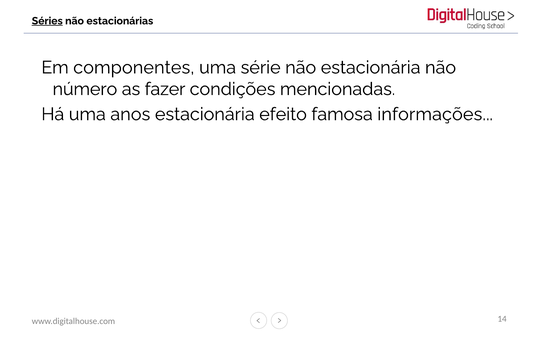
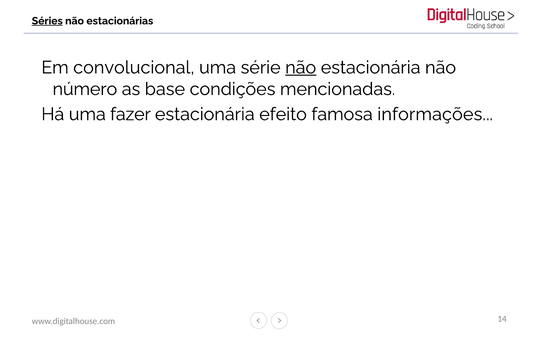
componentes: componentes -> convolucional (134, 67)
não underline: none -> present (301, 67)
fazer: fazer -> base (165, 89)
anos: anos -> fazer (130, 114)
